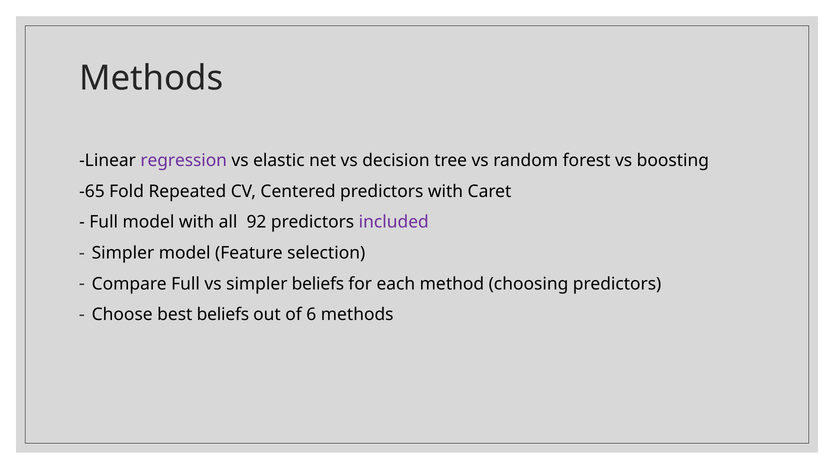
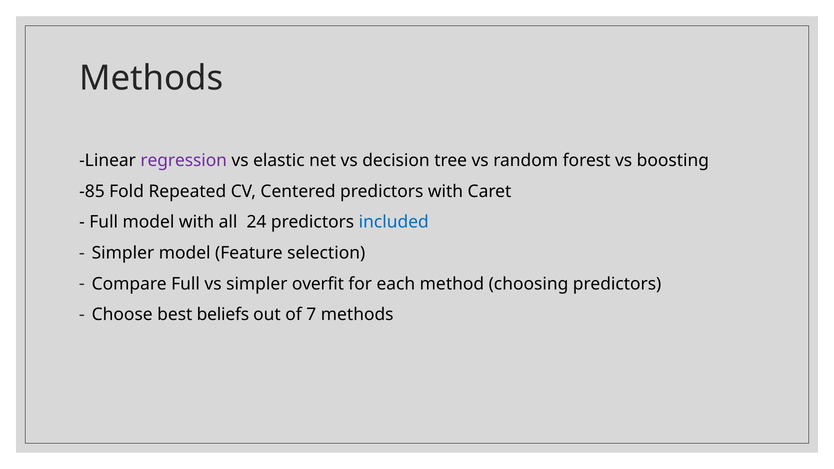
-65: -65 -> -85 (92, 192)
92: 92 -> 24 (256, 222)
included colour: purple -> blue (394, 222)
simpler beliefs: beliefs -> overfit (318, 284)
6: 6 -> 7 (311, 315)
